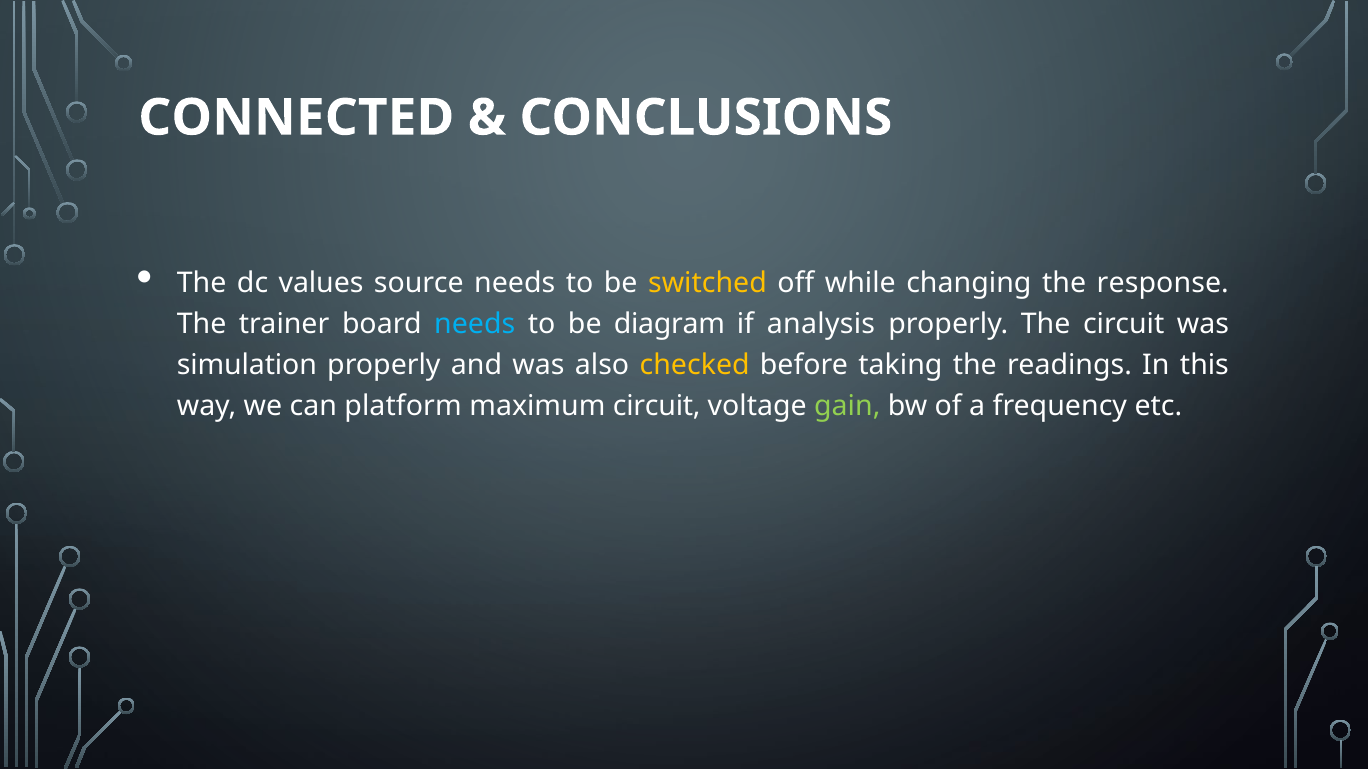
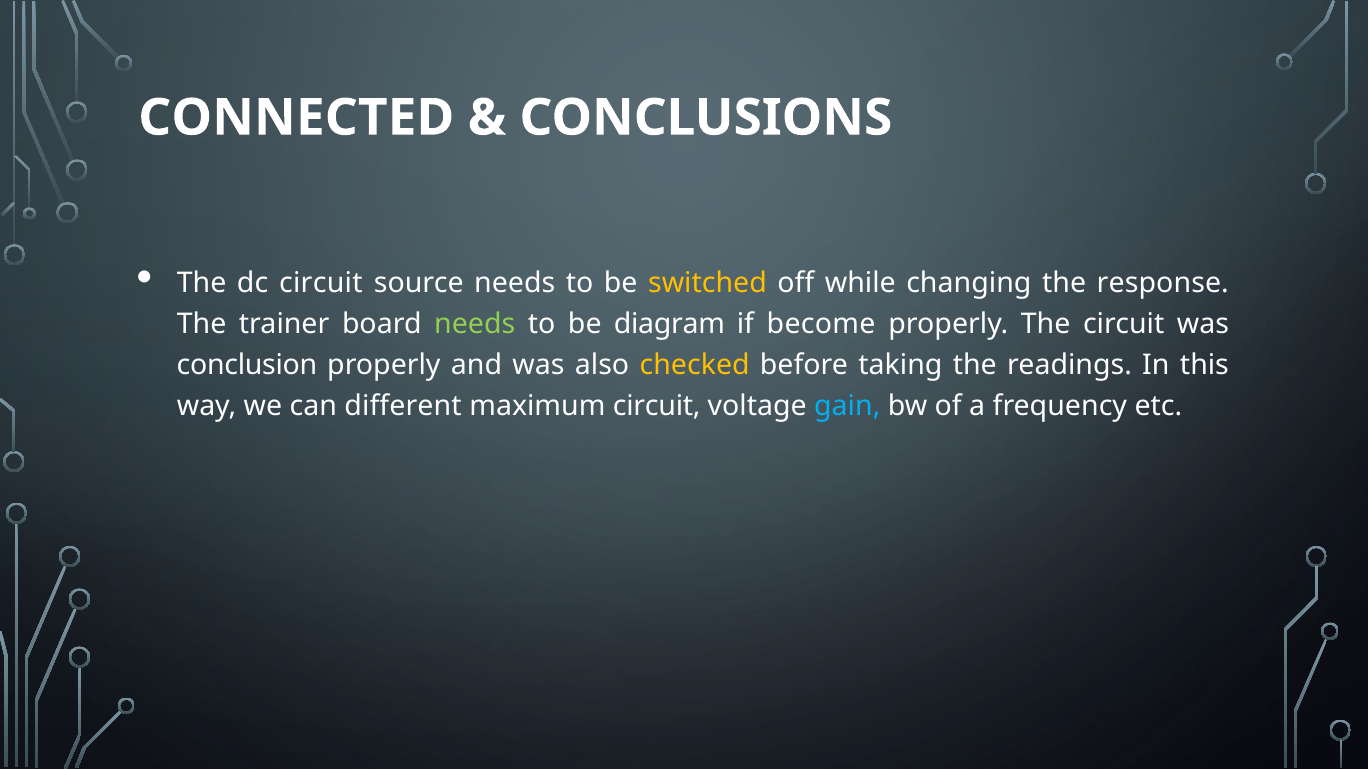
dc values: values -> circuit (321, 284)
needs colour: light blue -> light green (475, 325)
analysis: analysis -> become (821, 325)
simulation: simulation -> conclusion (247, 366)
platform: platform -> different (403, 407)
gain colour: light green -> light blue (847, 407)
